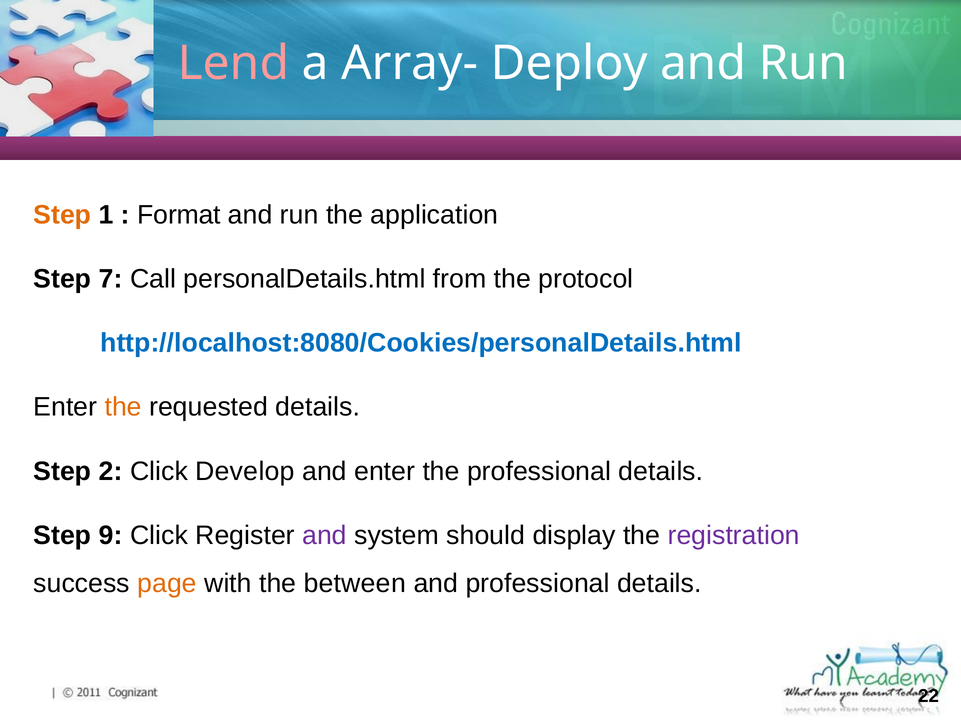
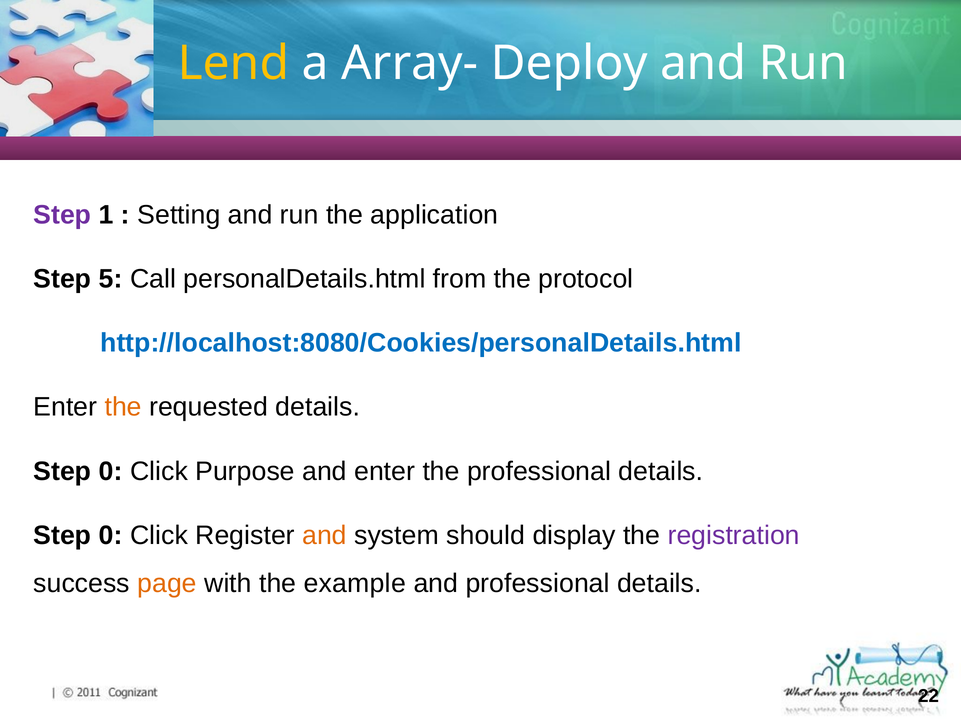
Lend colour: pink -> yellow (233, 63)
Step colour: orange -> purple (62, 215)
Format: Format -> Setting (179, 215)
7: 7 -> 5 (111, 279)
2: 2 -> 0 (111, 471)
Develop: Develop -> Purpose (245, 471)
9: 9 -> 0 (111, 535)
and colour: purple -> orange (325, 535)
between: between -> example (355, 583)
